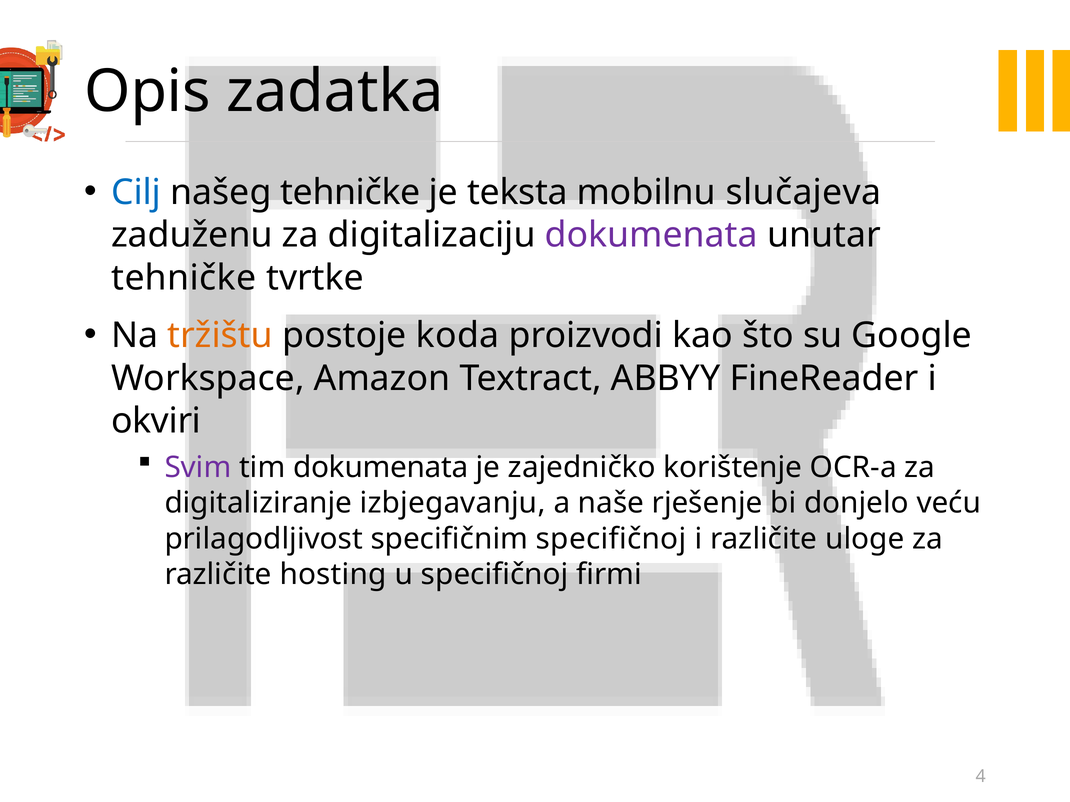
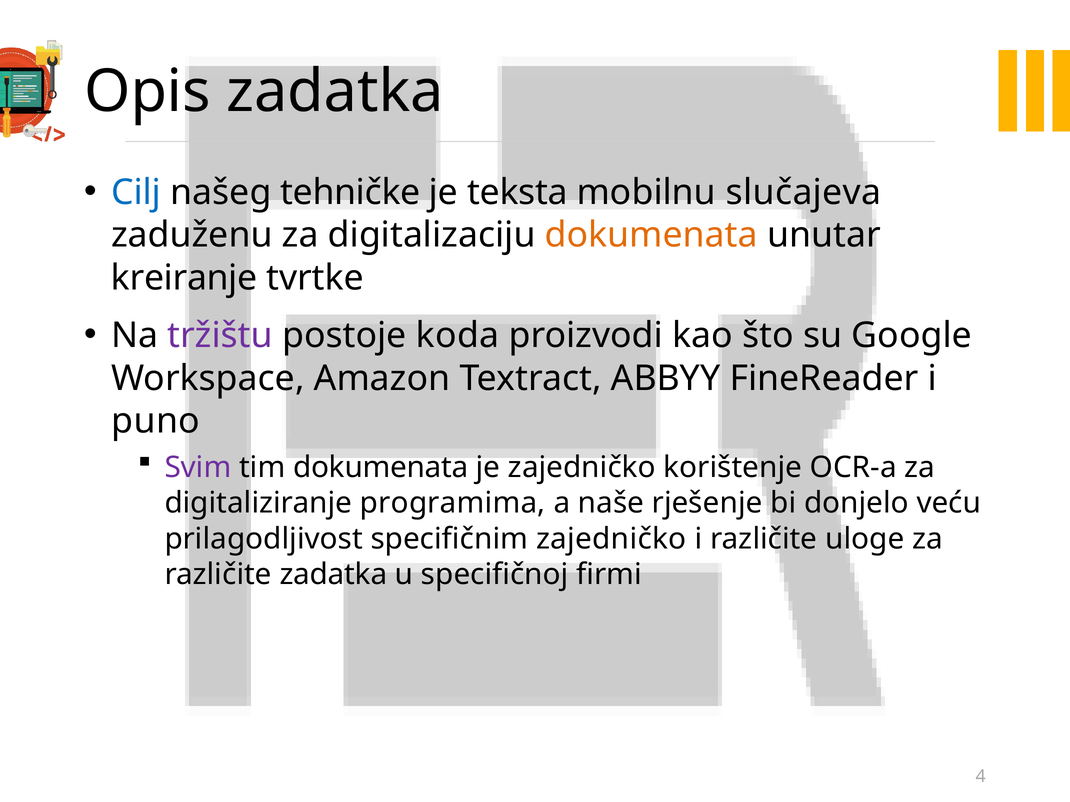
dokumenata colour: purple -> orange (651, 235)
tehničke: tehničke -> kreiranje (184, 278)
tržištu colour: orange -> purple (220, 336)
okviri: okviri -> puno (156, 421)
izbjegavanju: izbjegavanju -> programima (453, 503)
specifičnim specifičnoj: specifičnoj -> zajedničko (611, 539)
različite hosting: hosting -> zadatka (333, 575)
